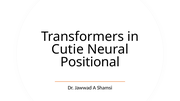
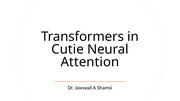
Positional: Positional -> Attention (90, 62)
